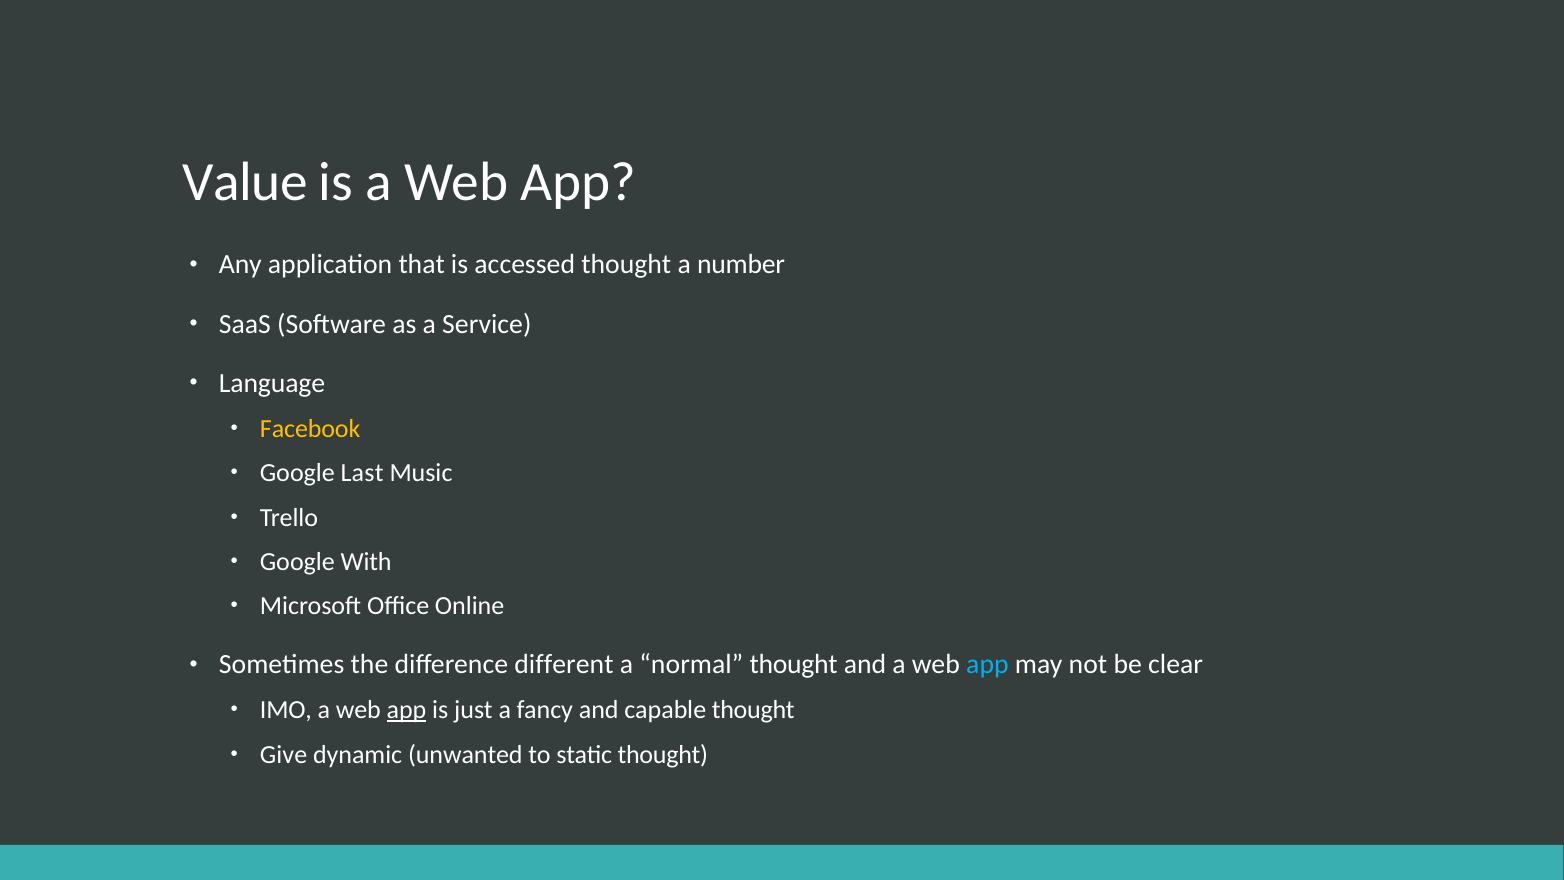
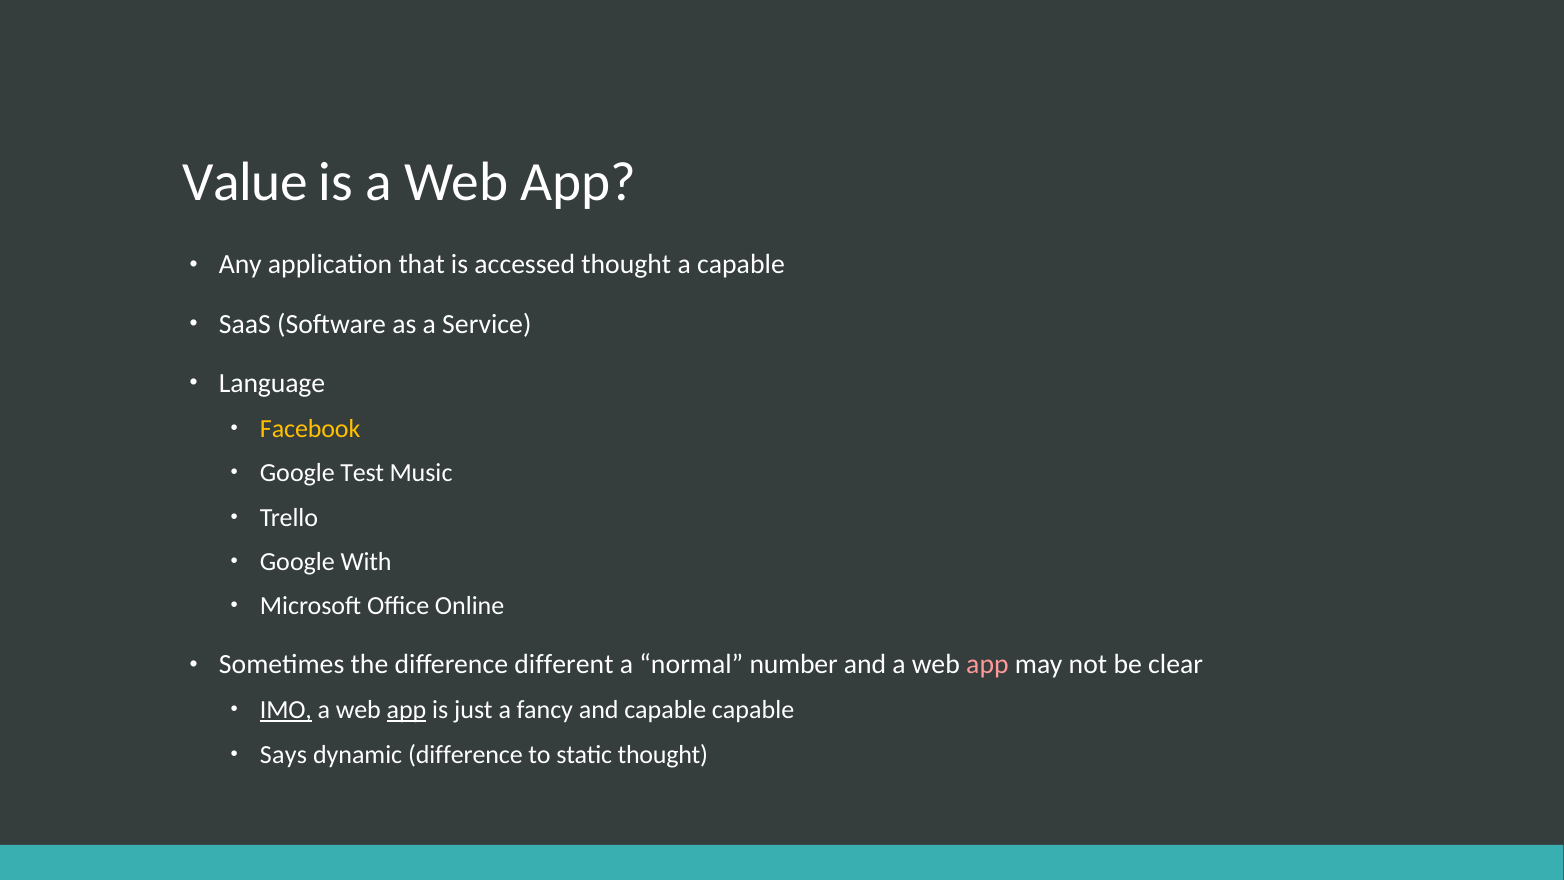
a number: number -> capable (741, 265)
Last: Last -> Test (362, 473)
normal thought: thought -> number (794, 664)
app colour: light blue -> pink (987, 664)
IMO underline: none -> present (286, 710)
capable thought: thought -> capable (753, 710)
Give: Give -> Says (284, 754)
dynamic unwanted: unwanted -> difference (465, 754)
